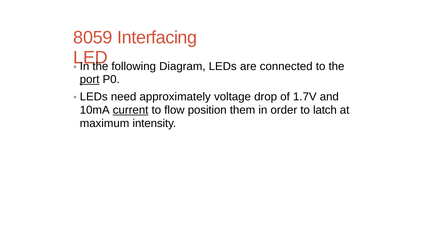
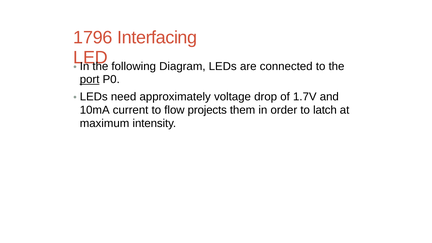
8059: 8059 -> 1796 (93, 37)
current underline: present -> none (131, 110)
position: position -> projects (207, 110)
